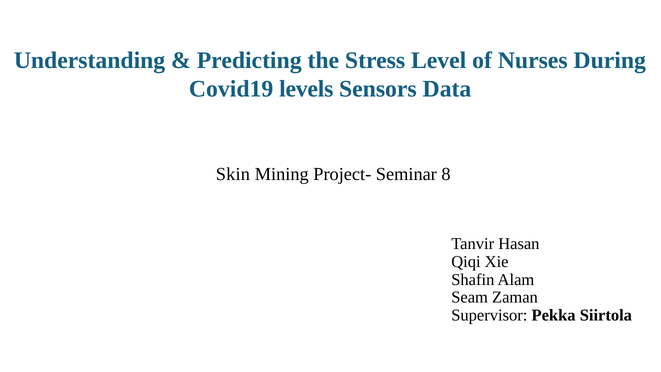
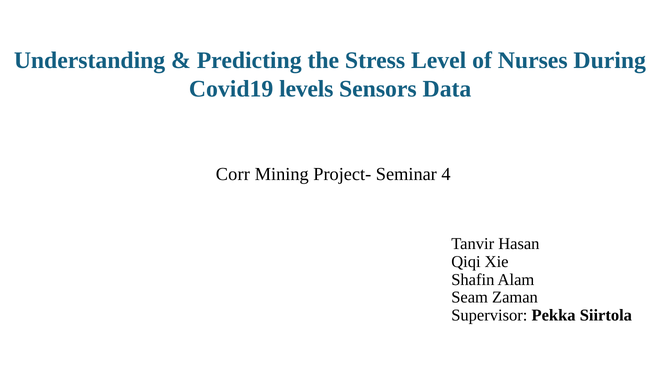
Skin: Skin -> Corr (233, 174)
8: 8 -> 4 (446, 174)
